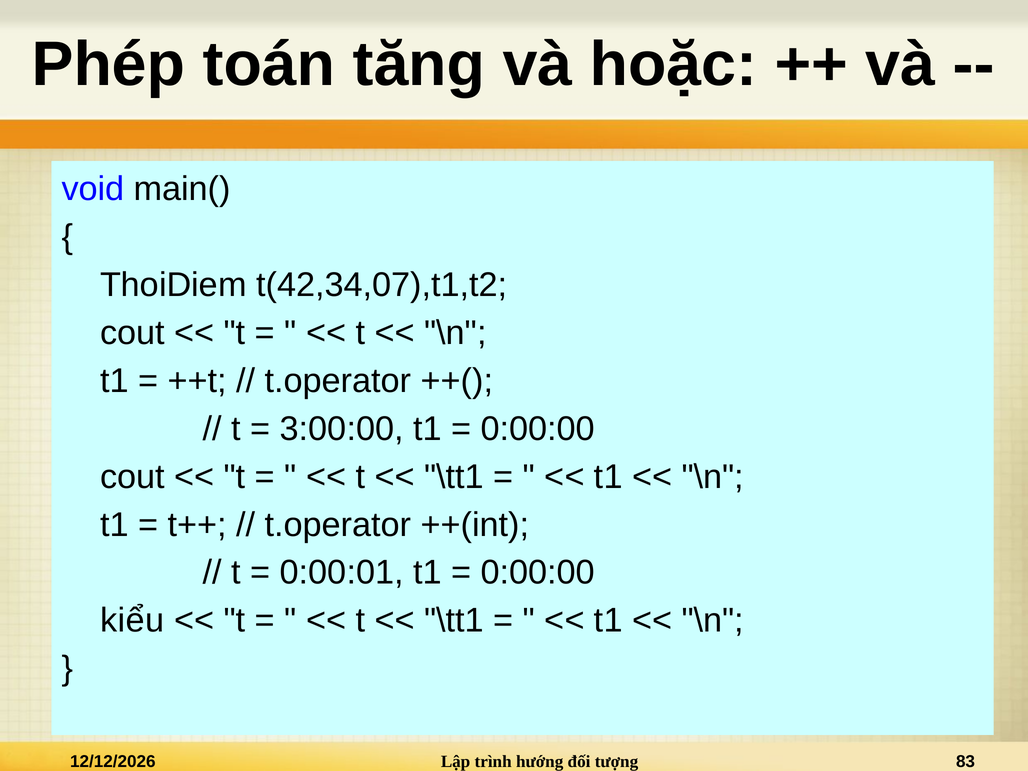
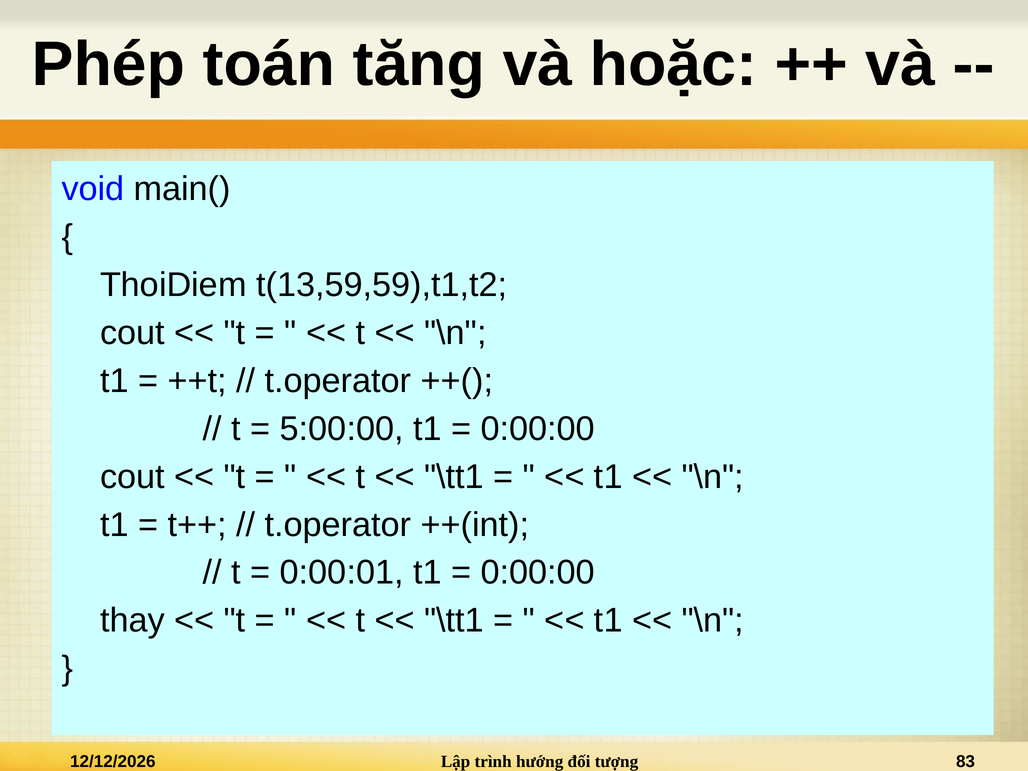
t(42,34,07),t1,t2: t(42,34,07),t1,t2 -> t(13,59,59),t1,t2 (382, 285)
3:00:00: 3:00:00 -> 5:00:00 (342, 429)
kiểu: kiểu -> thay (132, 621)
